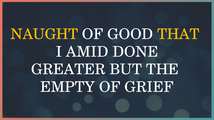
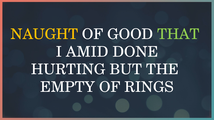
THAT colour: yellow -> light green (178, 34)
GREATER: GREATER -> HURTING (68, 70)
GRIEF: GRIEF -> RINGS (149, 87)
